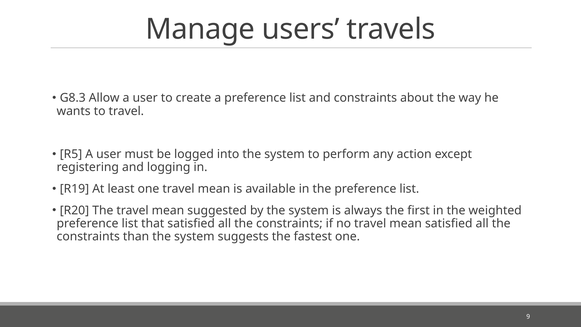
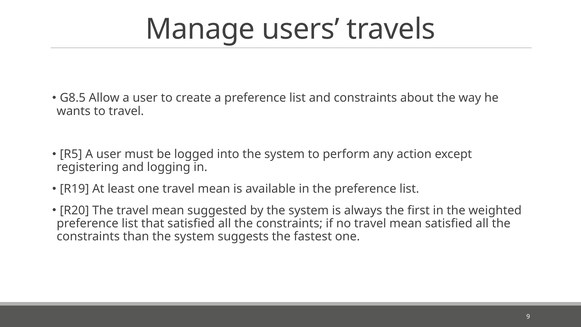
G8.3: G8.3 -> G8.5 (73, 98)
